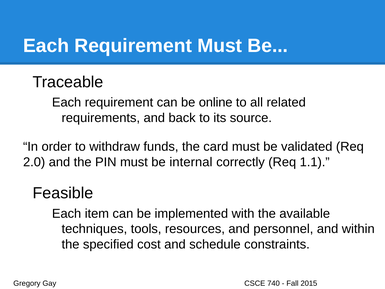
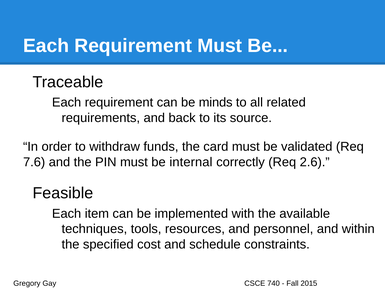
online: online -> minds (216, 102)
2.0: 2.0 -> 7.6 (34, 162)
1.1: 1.1 -> 2.6 (315, 162)
